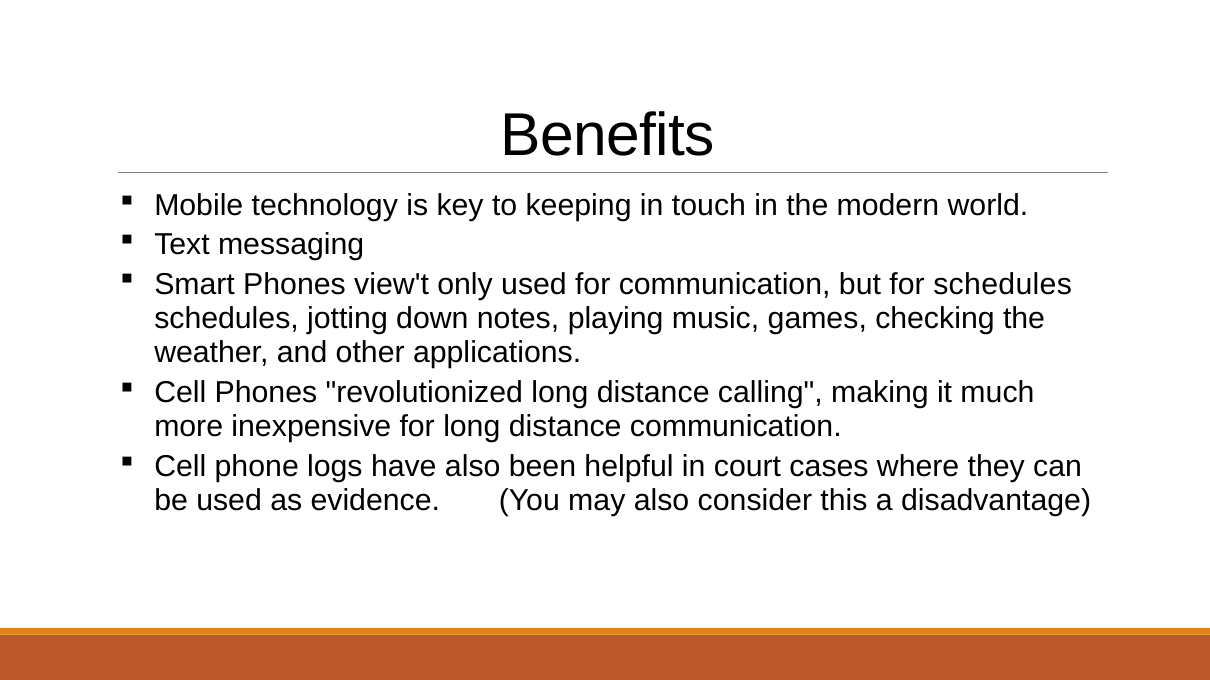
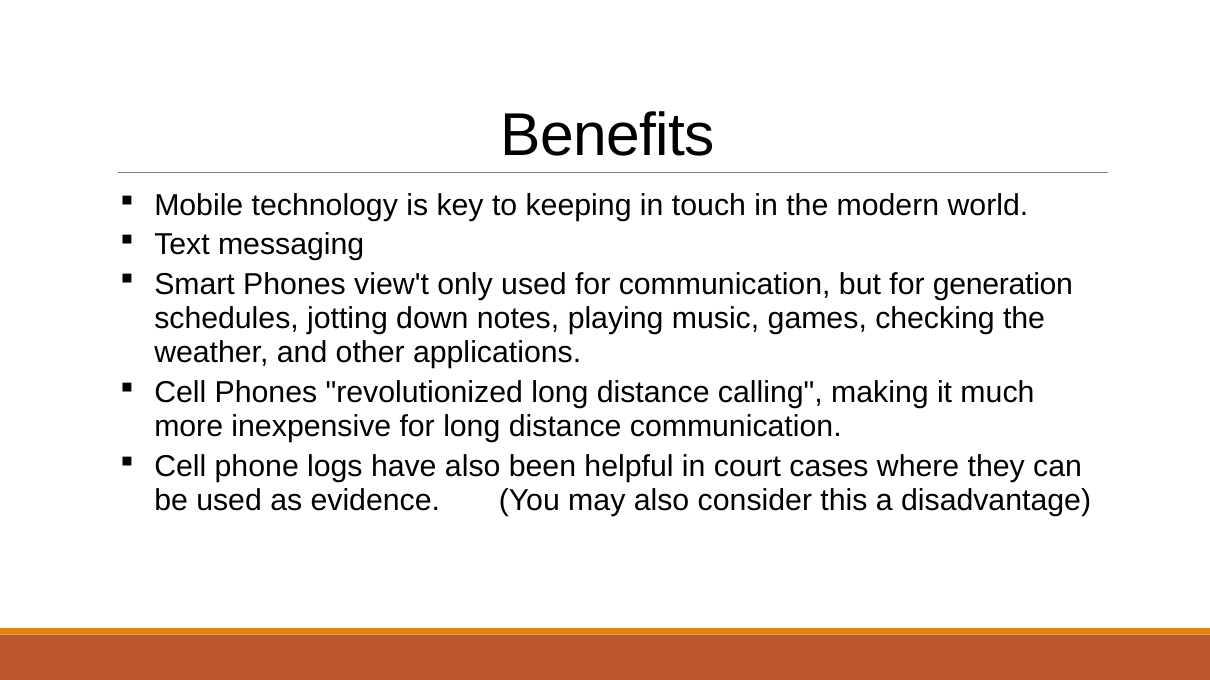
for schedules: schedules -> generation (1003, 284)
